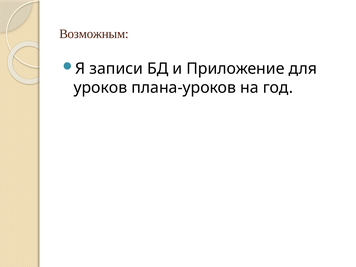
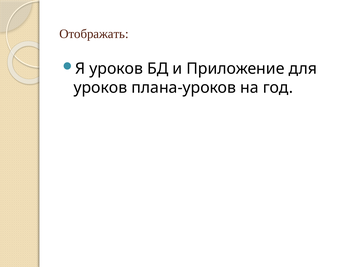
Возможным: Возможным -> Отображать (94, 34)
Я записи: записи -> уроков (116, 69)
